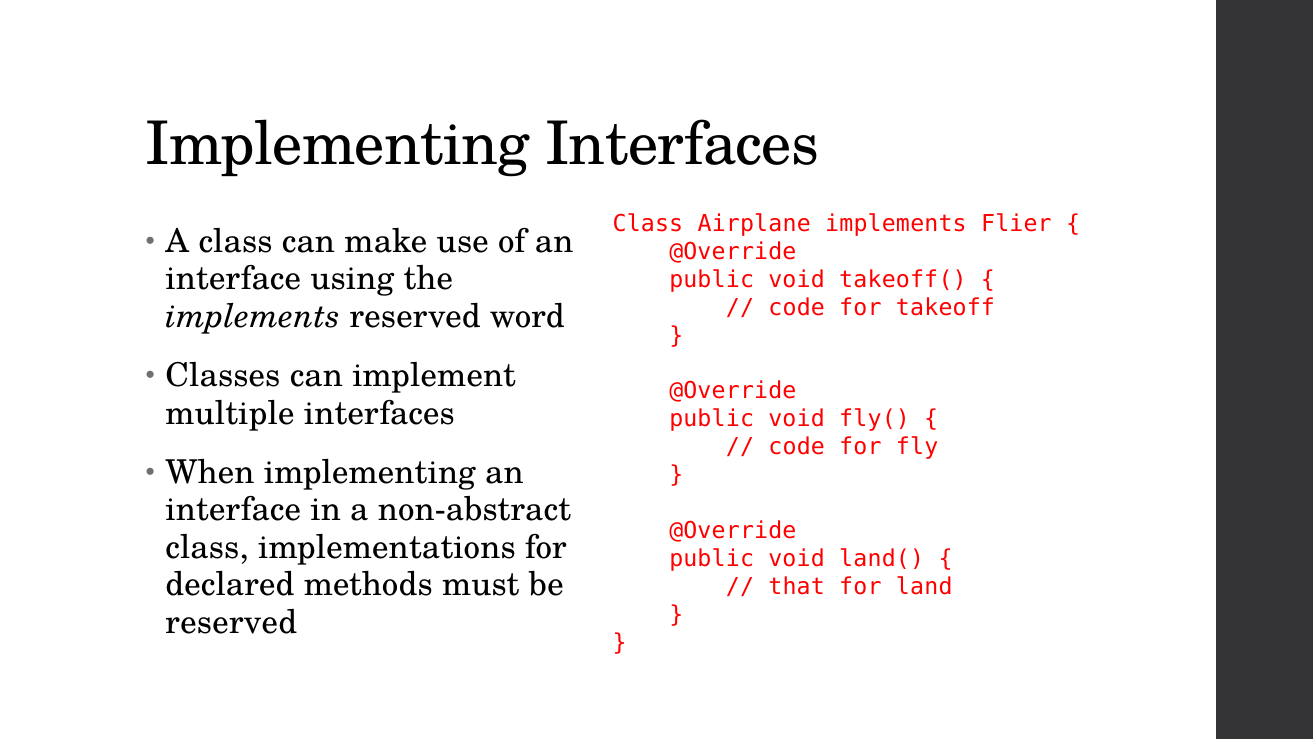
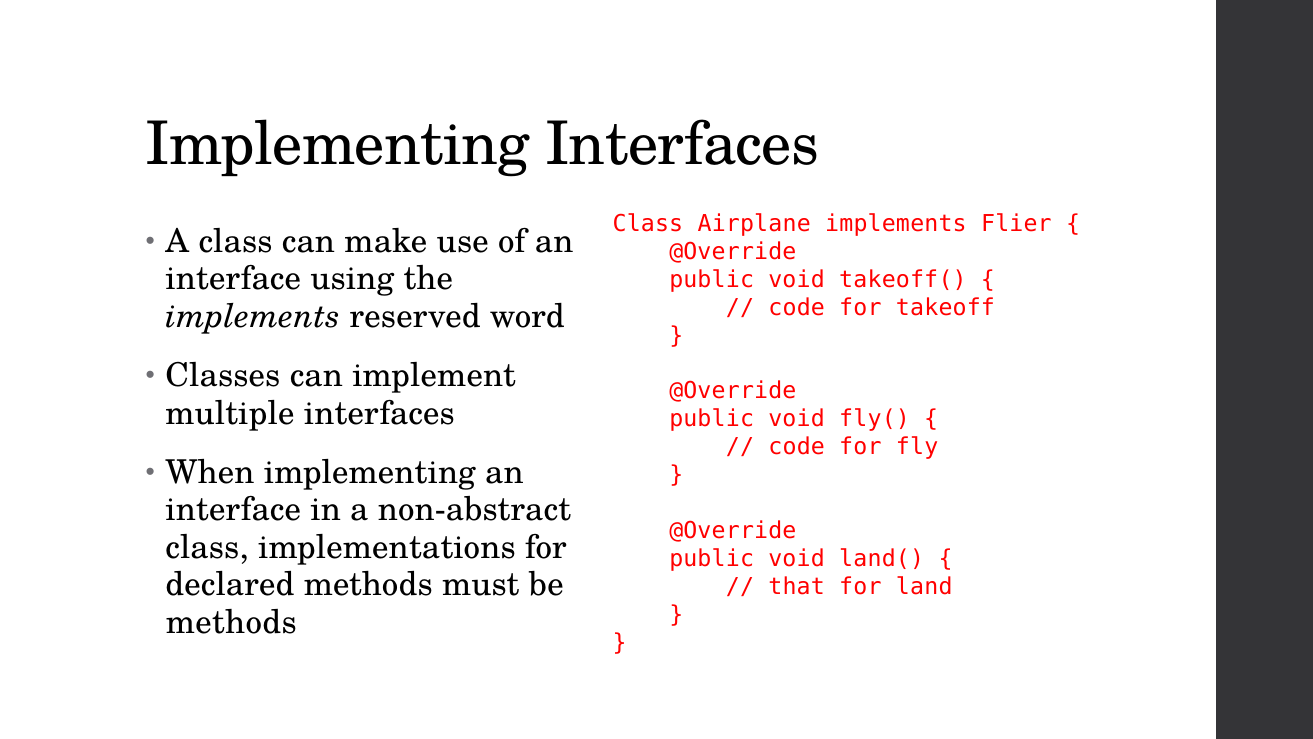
reserved: reserved -> methods (231, 622)
